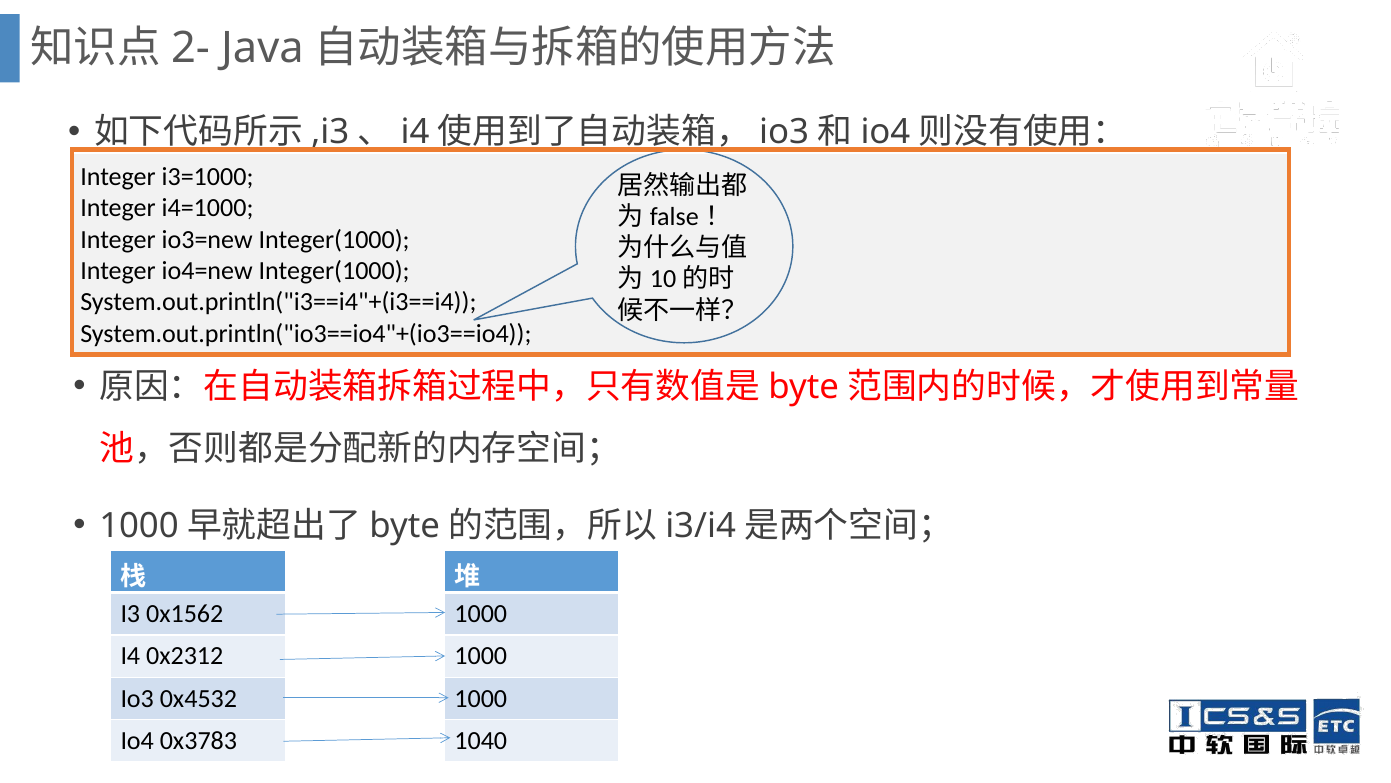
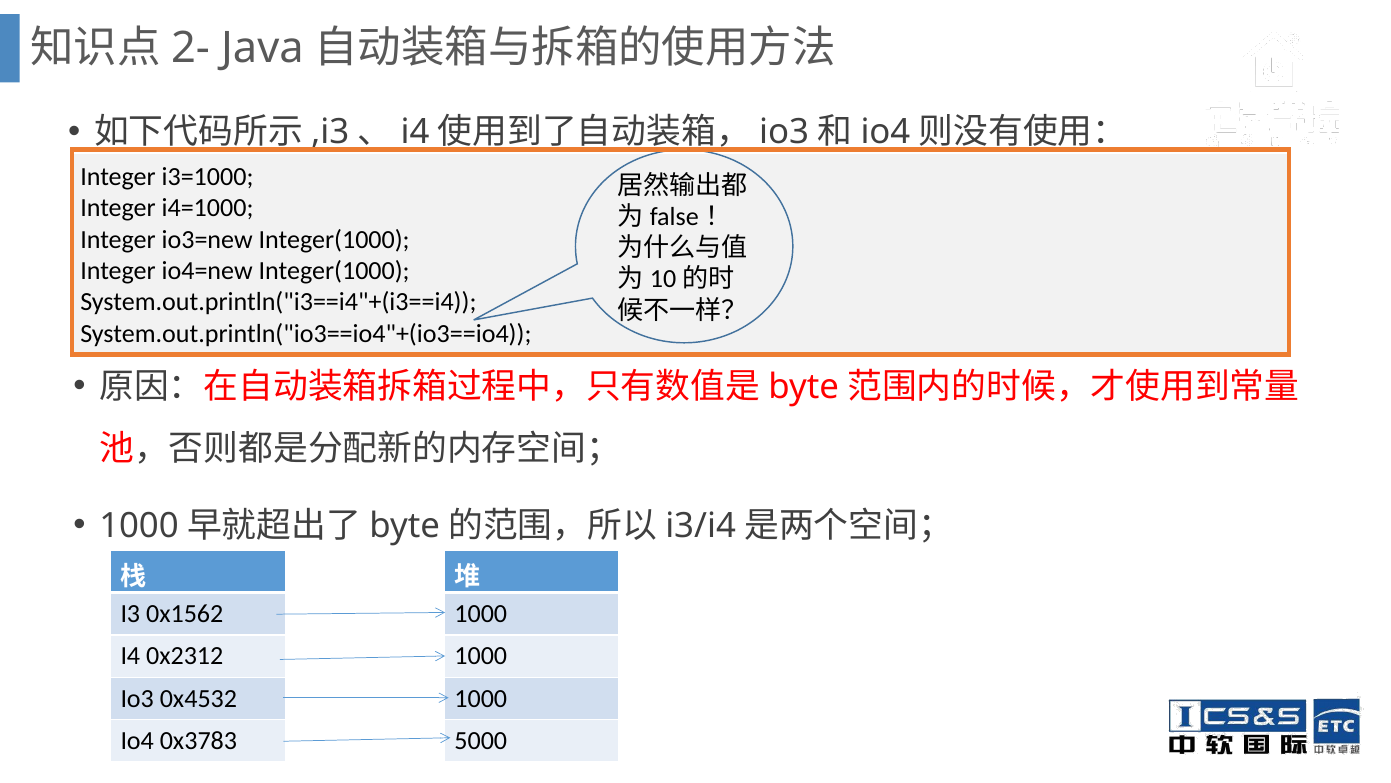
1040: 1040 -> 5000 (481, 741)
